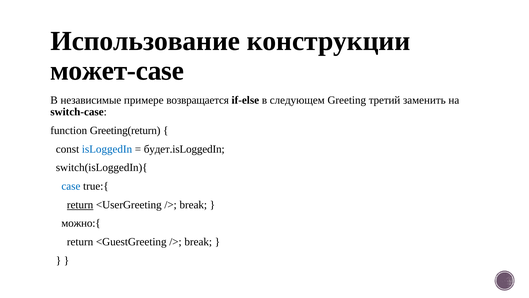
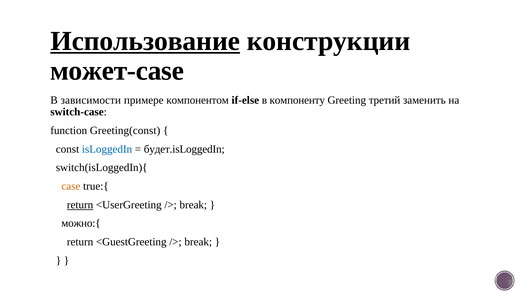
Использование underline: none -> present (145, 41)
независимые: независимые -> зависимости (91, 100)
возвращается: возвращается -> компонентом (198, 100)
следующем: следующем -> компоненту (297, 100)
Greeting(return: Greeting(return -> Greeting(const (125, 130)
case colour: blue -> orange (71, 186)
